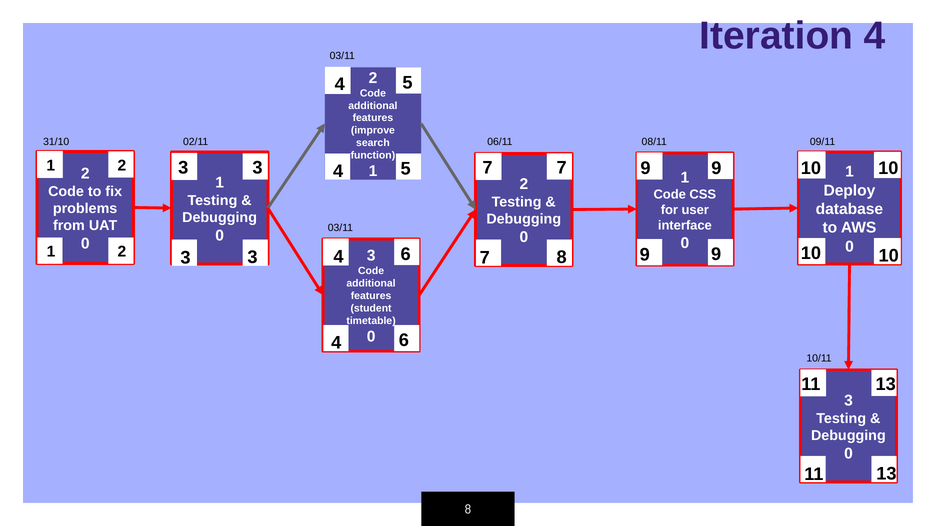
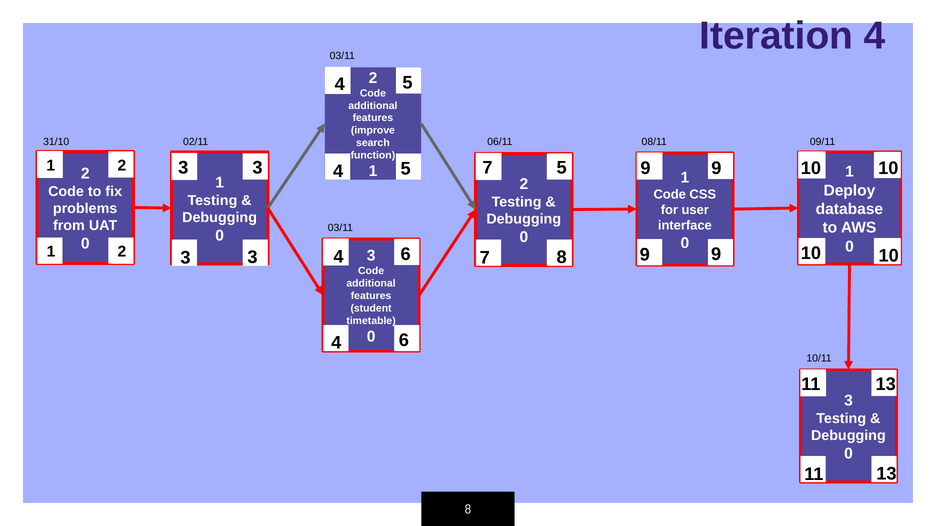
7: 7 -> 5 (562, 168)
